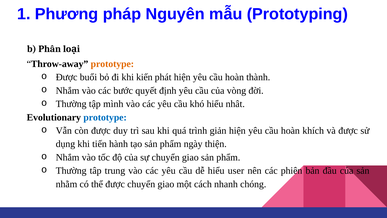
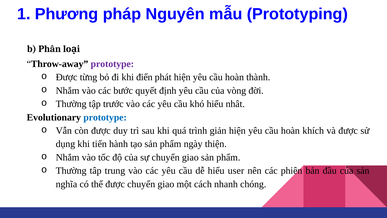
prototype colour: orange -> purple (112, 64)
buổi: buổi -> từng (89, 77)
kiến: kiến -> điển (144, 77)
mình: mình -> trước (113, 104)
nhằm: nhằm -> nghĩa (66, 184)
